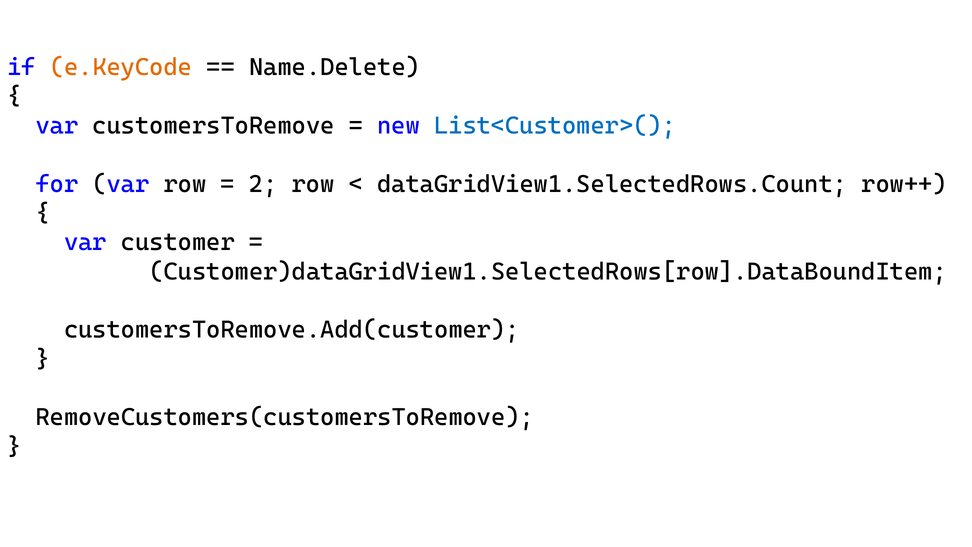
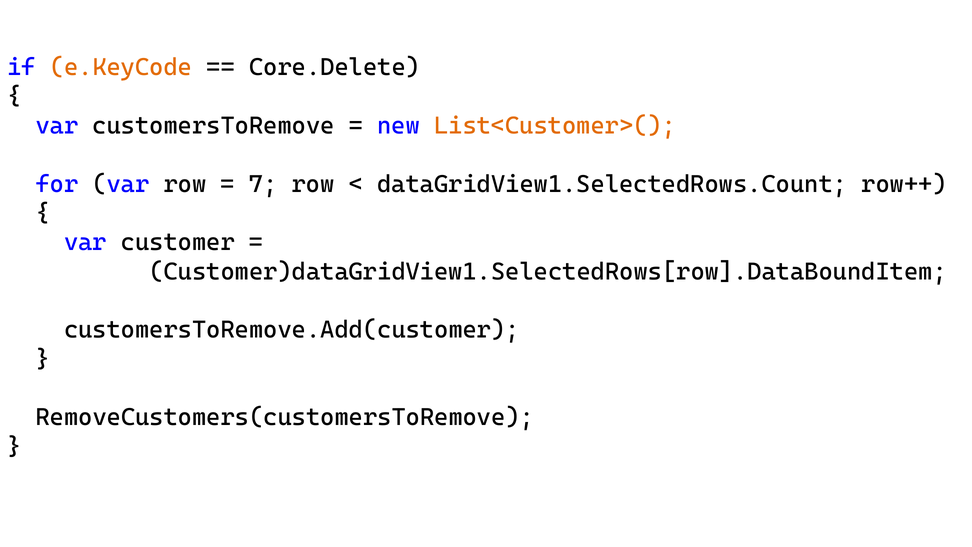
Name.Delete: Name.Delete -> Core.Delete (335, 67)
List<Customer>( colour: blue -> orange (555, 126)
2: 2 -> 7 (263, 184)
